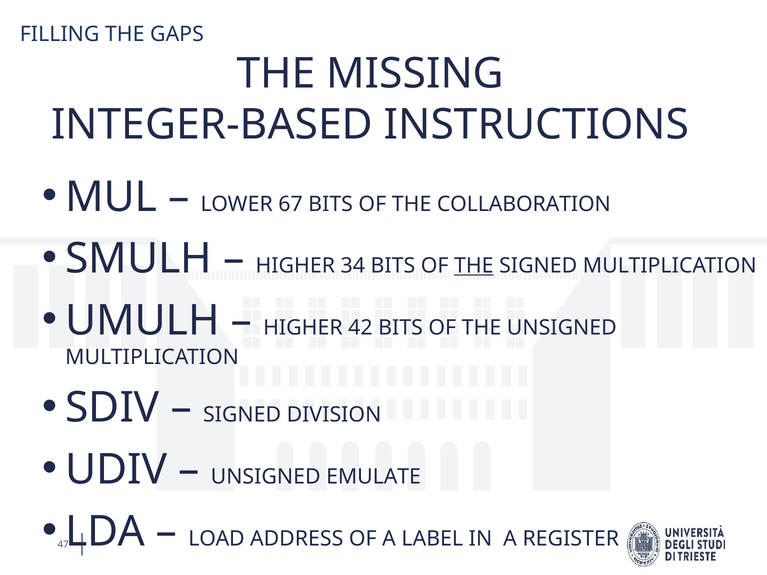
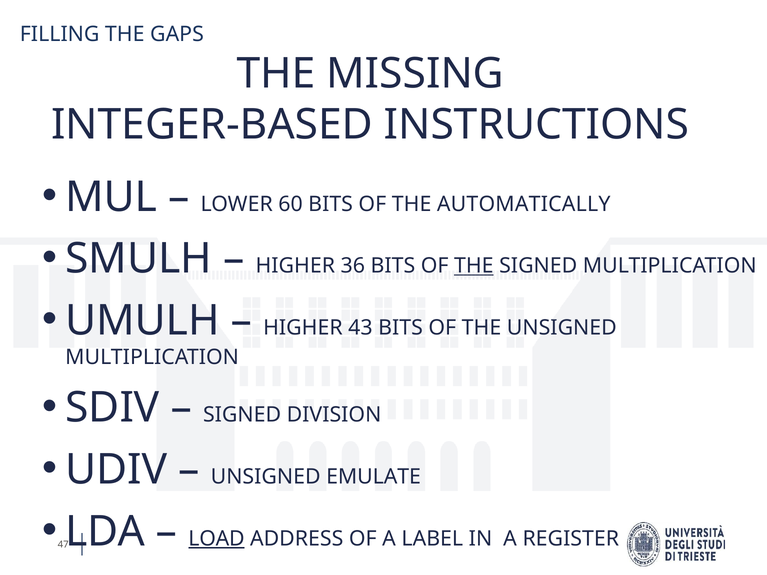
67: 67 -> 60 (291, 204)
COLLABORATION: COLLABORATION -> AUTOMATICALLY (524, 204)
34: 34 -> 36 (353, 266)
42: 42 -> 43 (360, 328)
LOAD underline: none -> present (217, 539)
